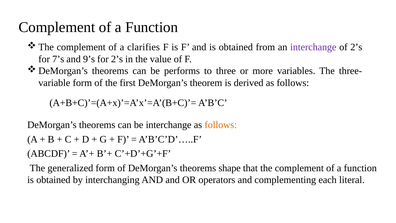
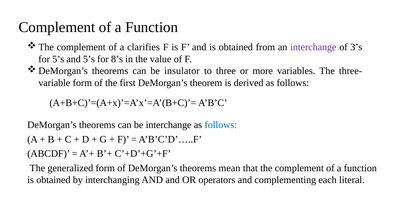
of 2’s: 2’s -> 3’s (356, 47)
for 7’s: 7’s -> 5’s (58, 59)
and 9’s: 9’s -> 5’s (89, 59)
for 2’s: 2’s -> 8’s (117, 59)
performs: performs -> insulator (182, 71)
follows colour: orange -> blue (221, 125)
shape: shape -> mean (229, 168)
